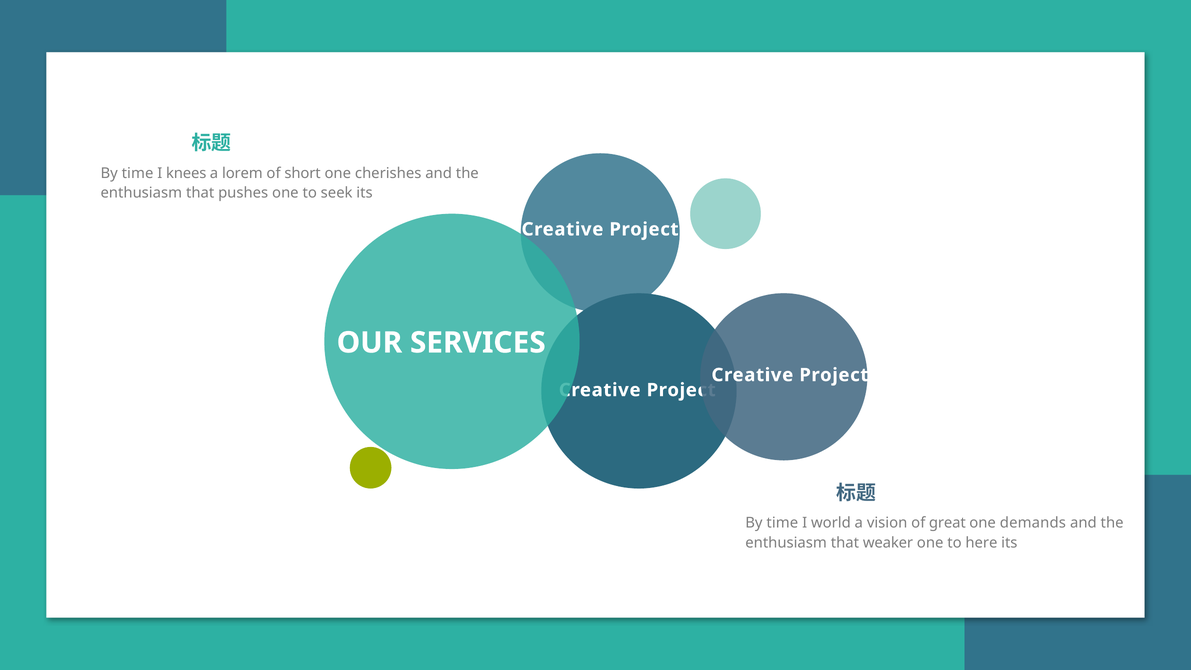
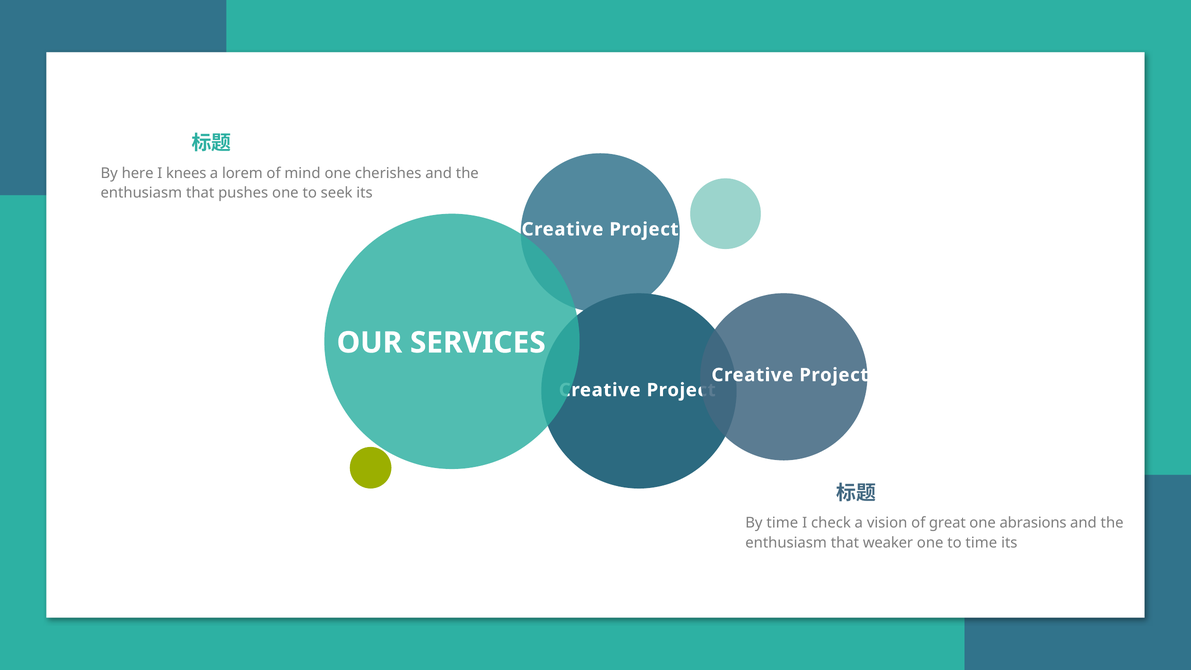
time: time -> here (138, 173)
short: short -> mind (303, 173)
world: world -> check (831, 523)
demands: demands -> abrasions (1033, 523)
to here: here -> time (981, 543)
